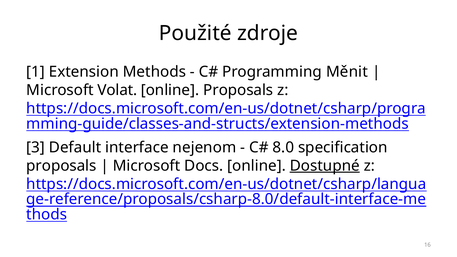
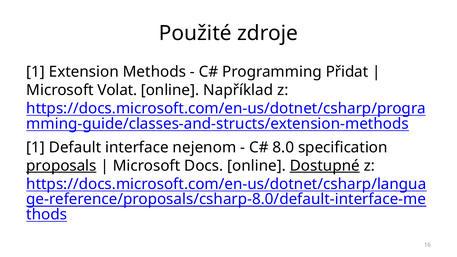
Měnit: Měnit -> Přidat (347, 72)
online Proposals: Proposals -> Například (238, 90)
3: 3 -> 1 (36, 147)
proposals underline: none -> present (61, 166)
